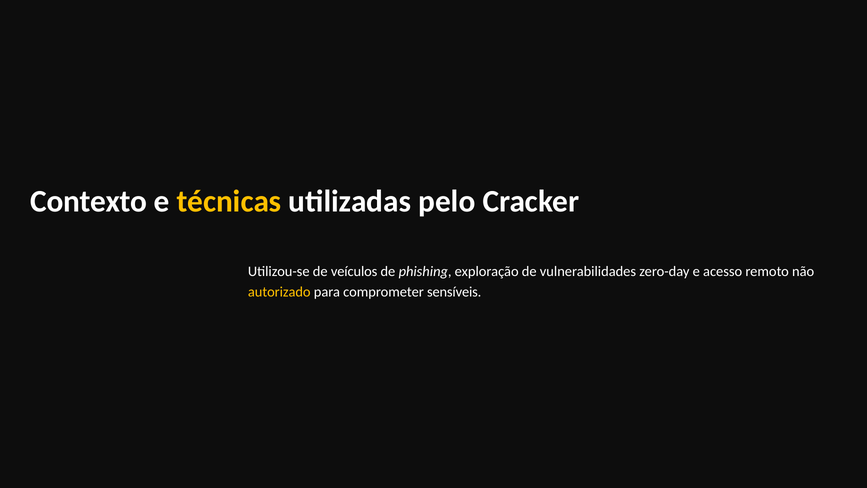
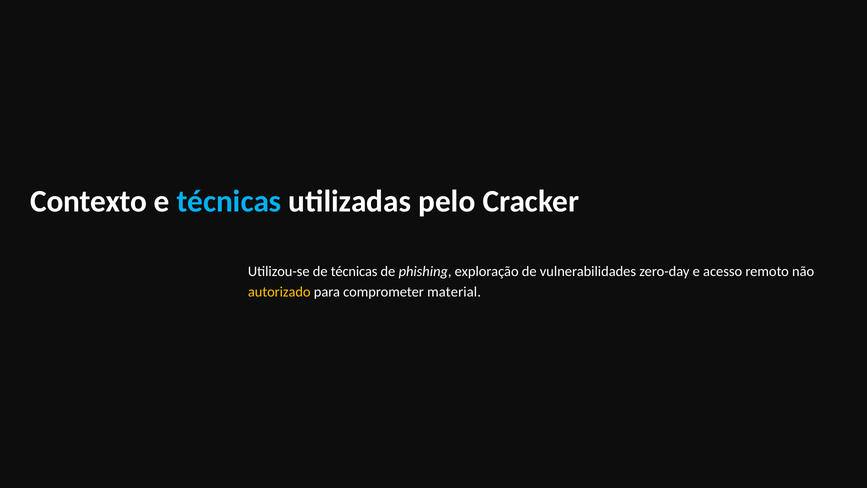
técnicas colour: yellow -> light blue (229, 201)
de veículos: veículos -> técnicas (354, 271)
sensíveis: sensíveis -> material (454, 292)
